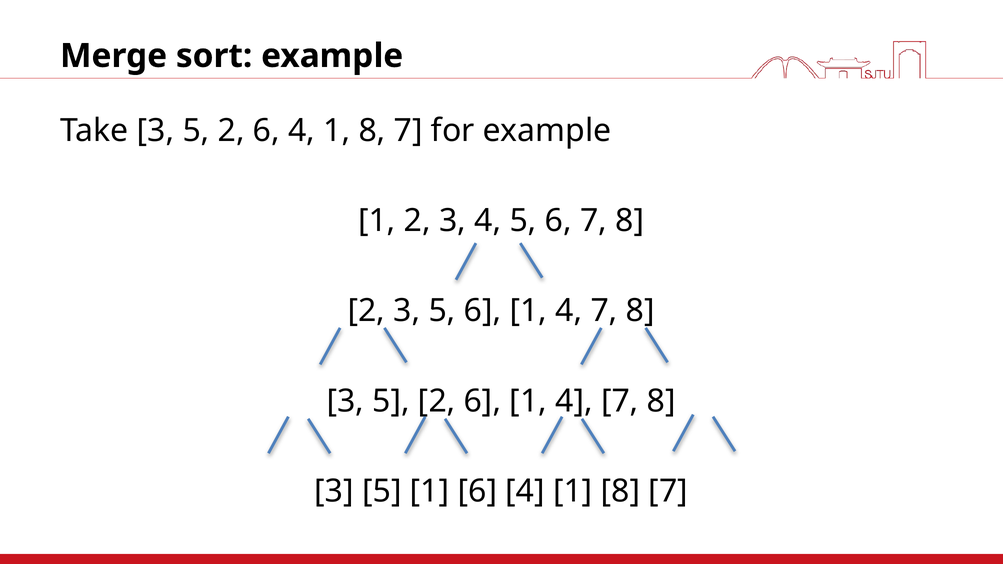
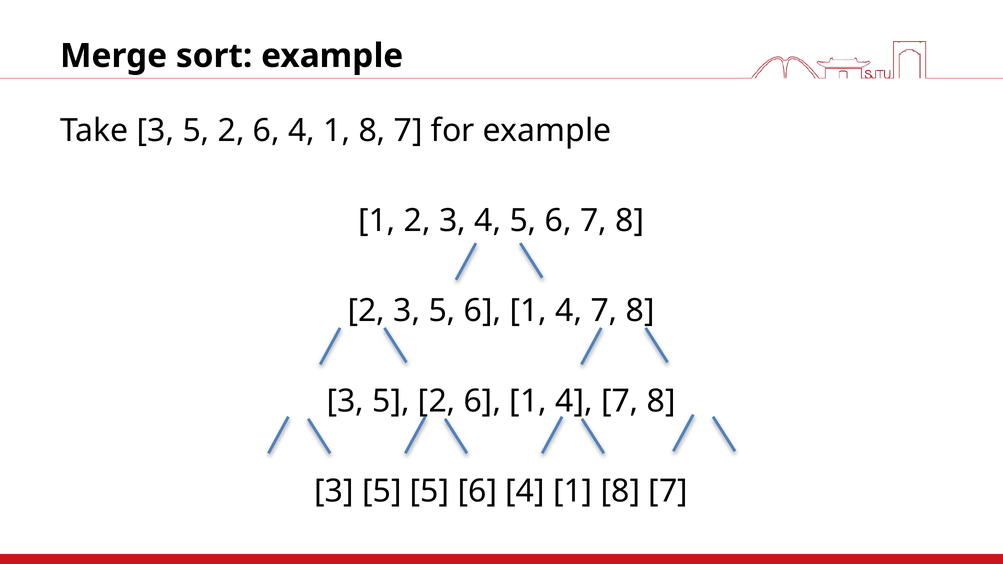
5 1: 1 -> 5 (430, 491)
